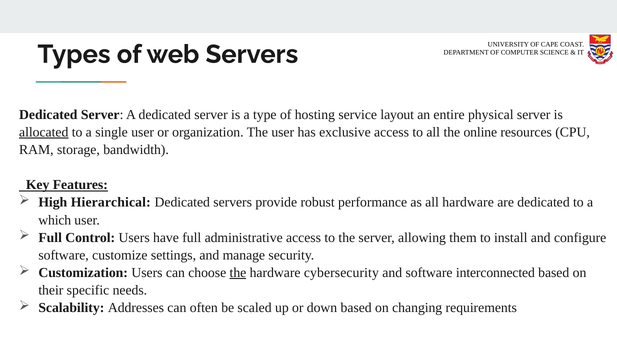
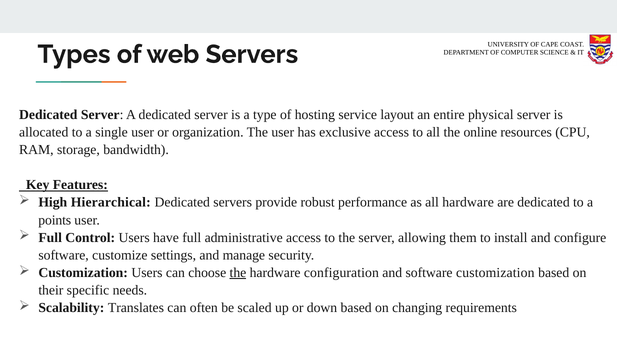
allocated underline: present -> none (44, 132)
which: which -> points (55, 220)
cybersecurity: cybersecurity -> configuration (341, 273)
software interconnected: interconnected -> customization (495, 273)
Addresses: Addresses -> Translates (136, 308)
